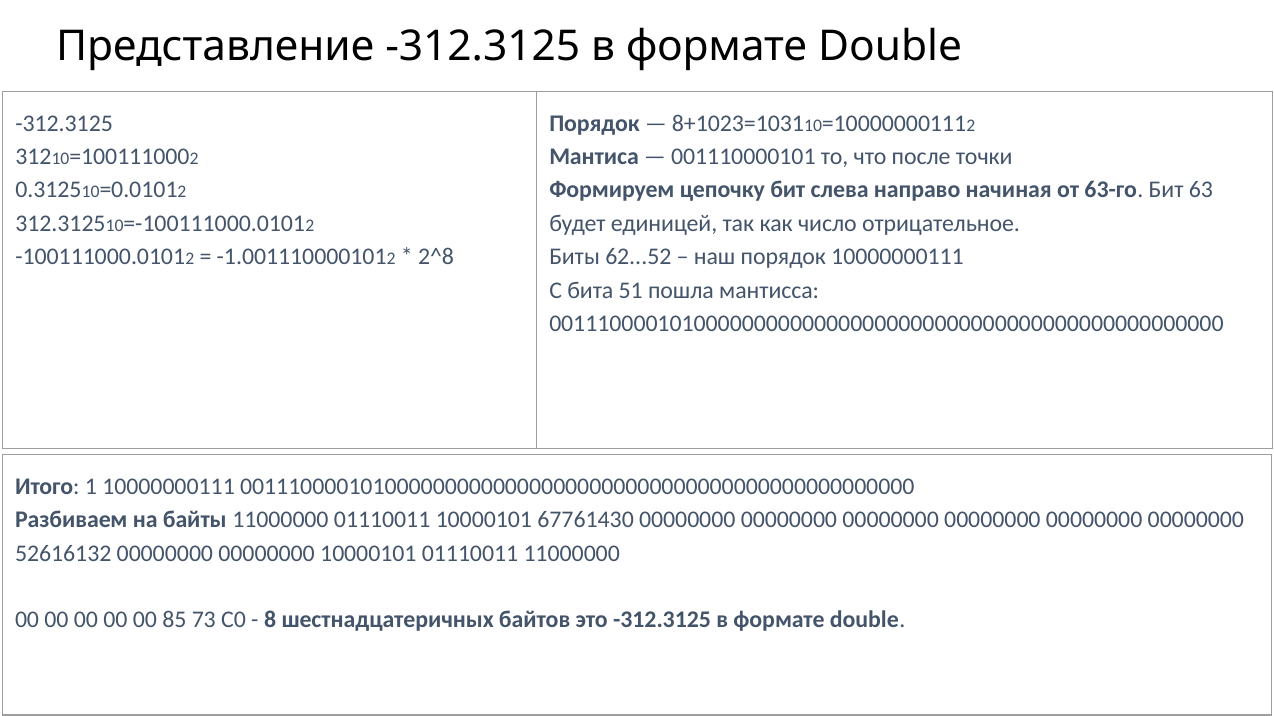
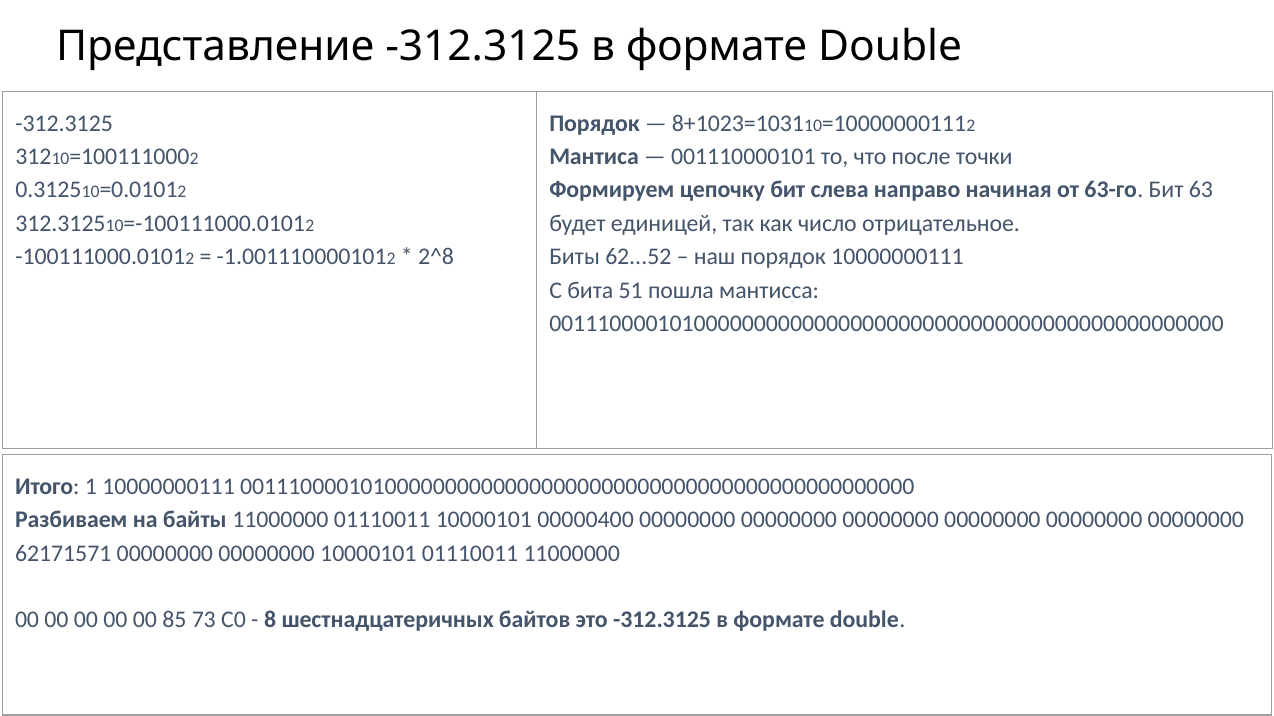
67761430: 67761430 -> 00000400 (586, 520)
52616132: 52616132 -> 62171571 (63, 554)
